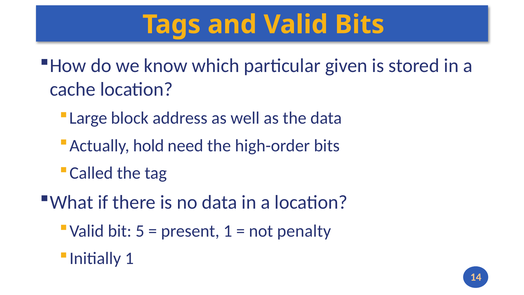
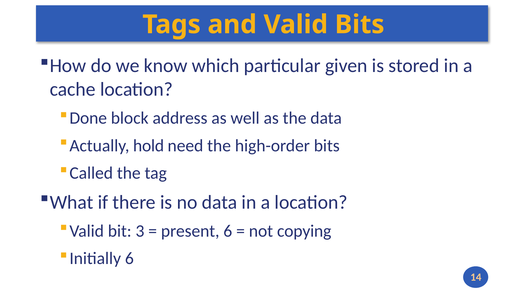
Large: Large -> Done (88, 118)
5: 5 -> 3 (140, 231)
present 1: 1 -> 6 (228, 231)
penalty: penalty -> copying (304, 231)
Initially 1: 1 -> 6 (129, 258)
